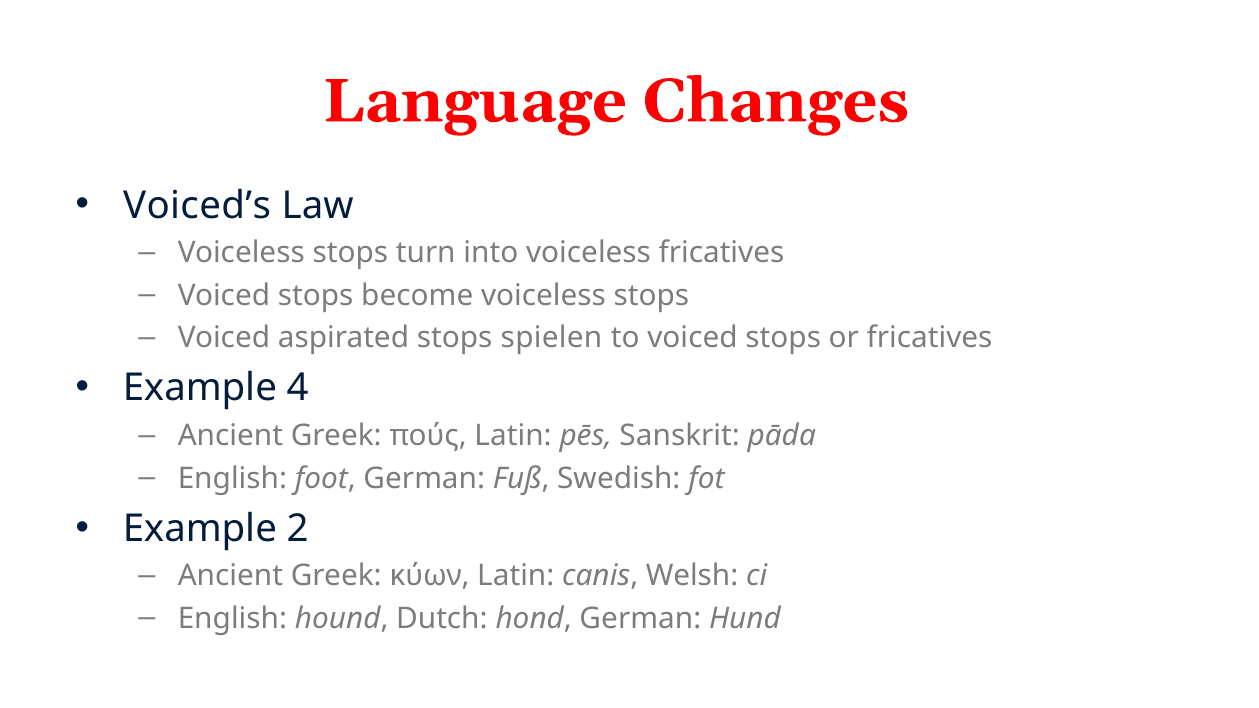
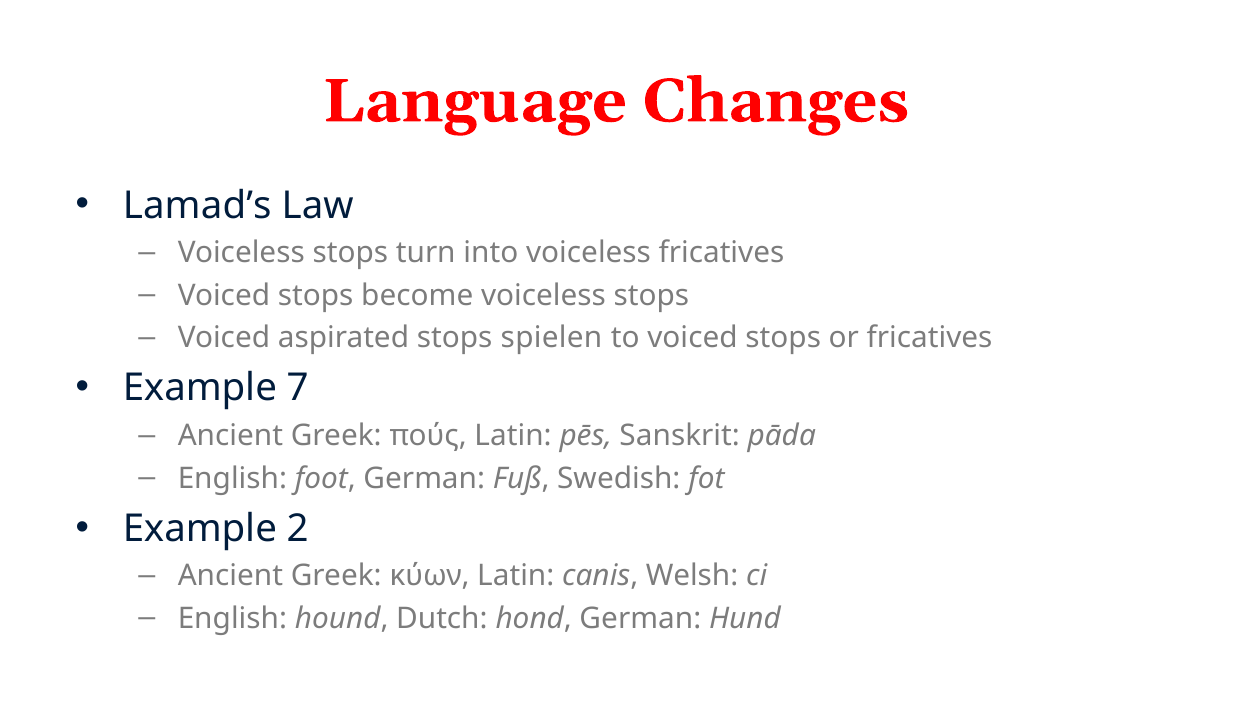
Voiced’s: Voiced’s -> Lamad’s (197, 206)
4: 4 -> 7 (298, 388)
